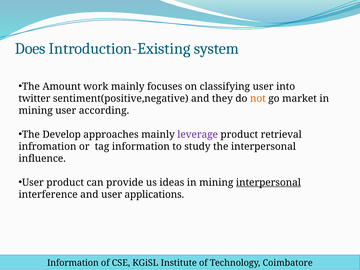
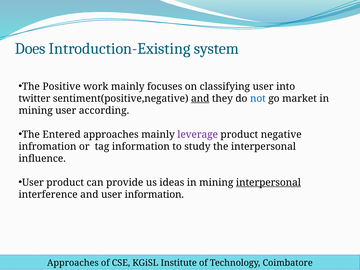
Amount: Amount -> Positive (62, 86)
and underline: none -> present (200, 98)
not colour: orange -> blue (258, 98)
Develop: Develop -> Entered (62, 134)
retrieval: retrieval -> negative (281, 134)
user applications: applications -> information (154, 194)
Information: Information -> Approaches (73, 263)
